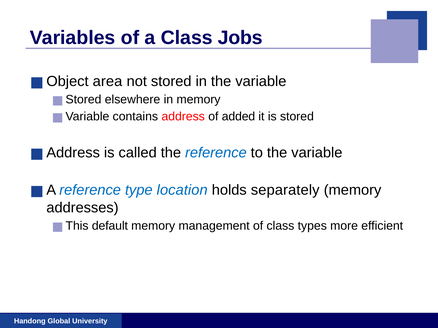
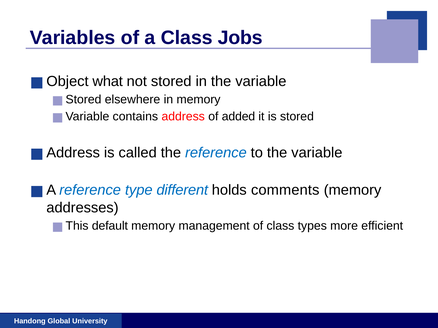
area: area -> what (108, 81)
location: location -> different (182, 190)
separately: separately -> comments (285, 190)
